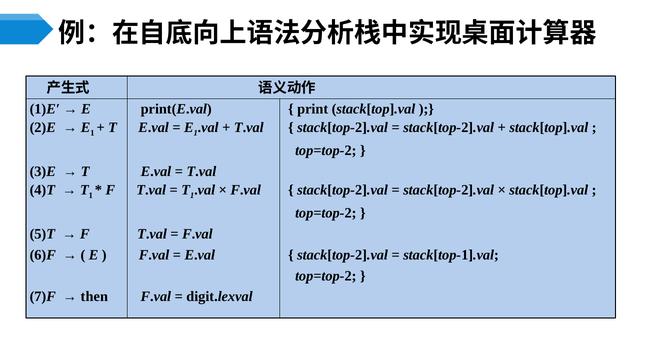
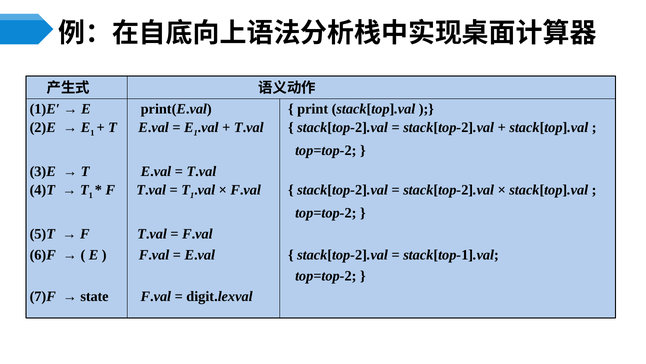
then: then -> state (94, 296)
